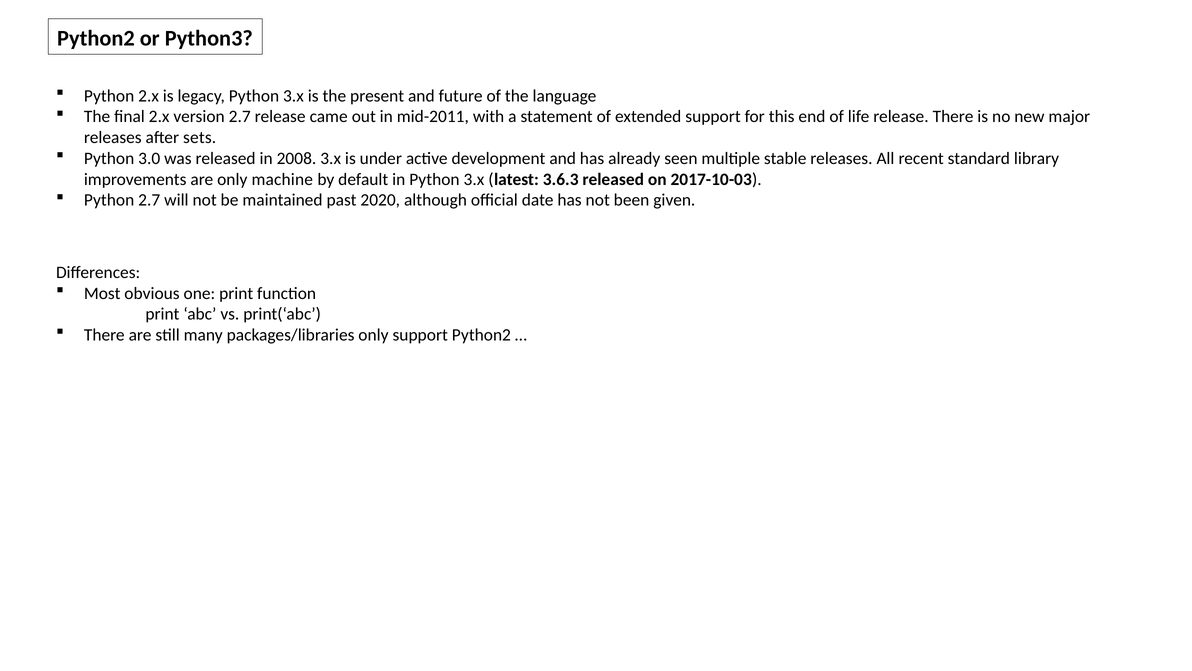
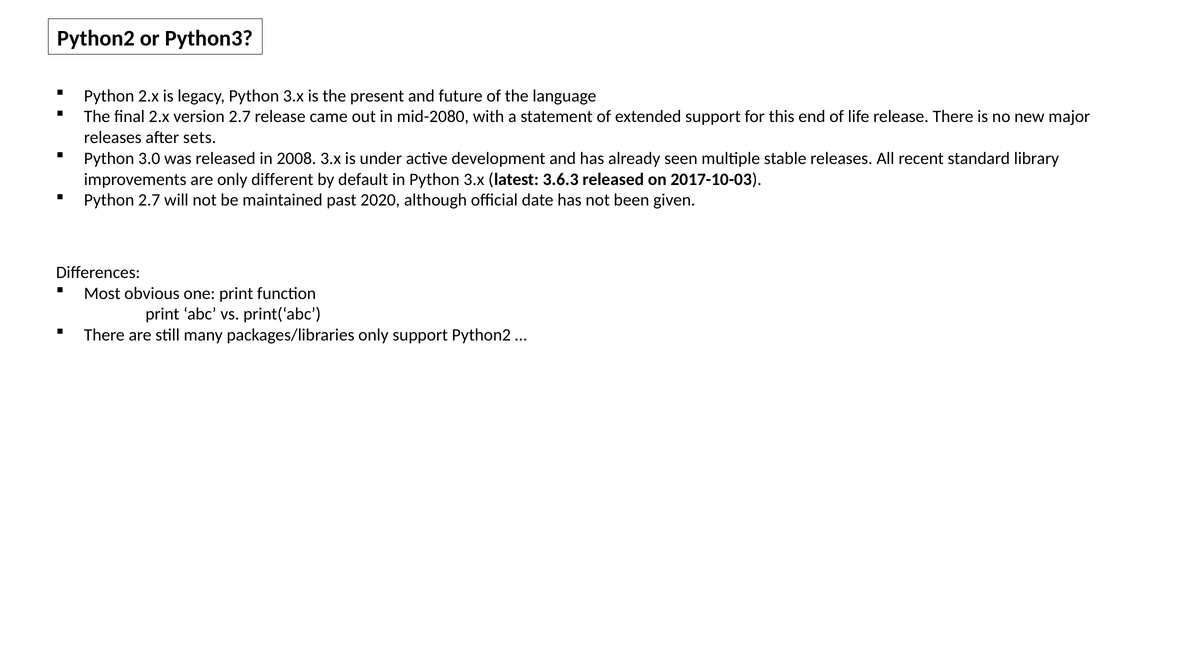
mid-2011: mid-2011 -> mid-2080 (433, 117)
machine: machine -> different (282, 179)
